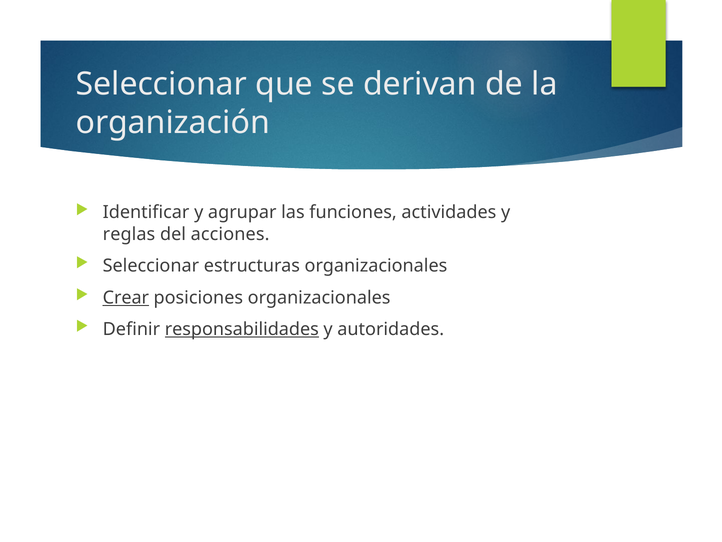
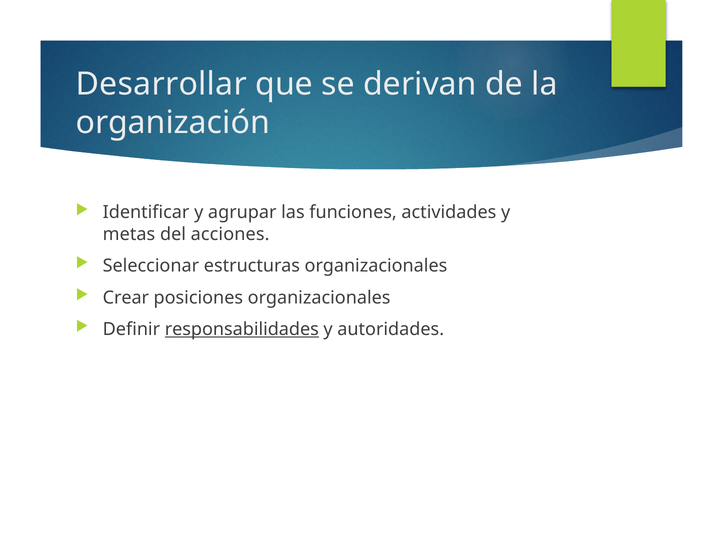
Seleccionar: Seleccionar -> Desarrollar (161, 84)
reglas: reglas -> metas (129, 234)
Crear underline: present -> none (126, 297)
